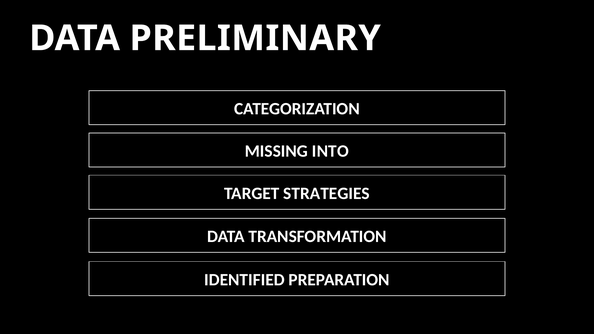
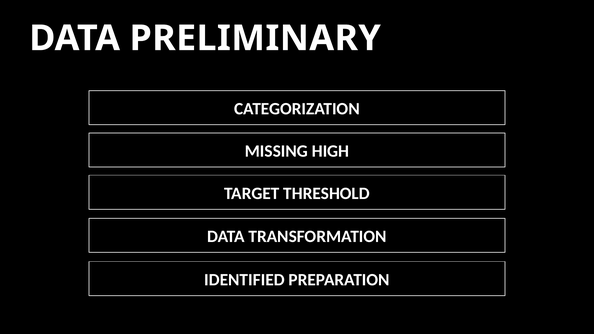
INTO: INTO -> HIGH (330, 151)
STRATEGIES: STRATEGIES -> THRESHOLD (327, 193)
